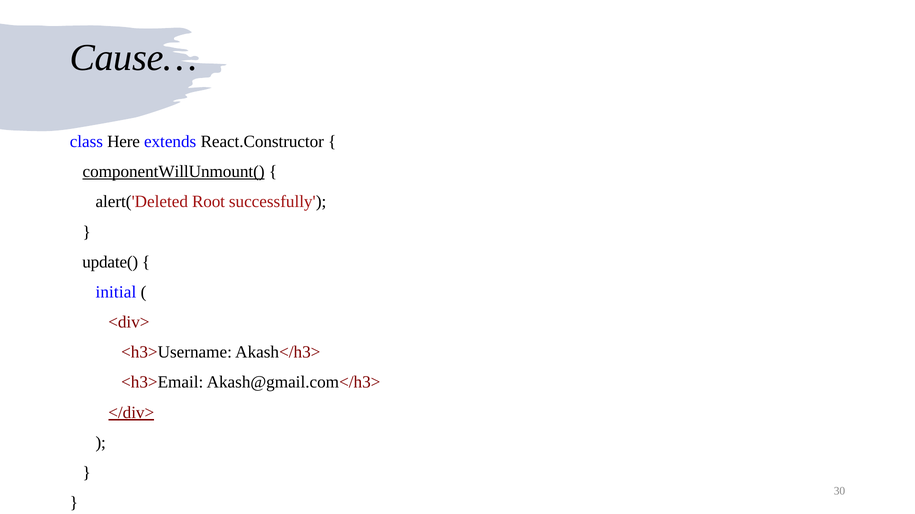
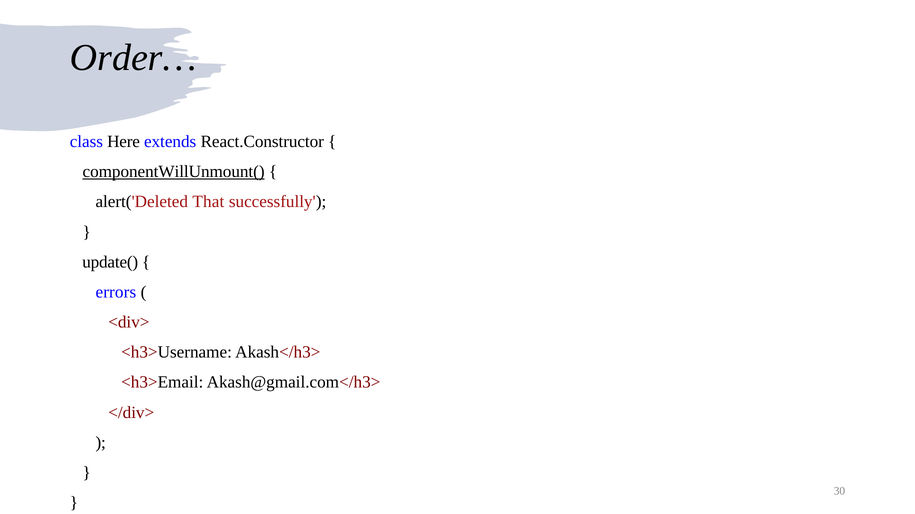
Cause…: Cause… -> Order… (133, 58)
Root: Root -> That (208, 202)
initial: initial -> errors (116, 292)
</div> underline: present -> none (131, 413)
